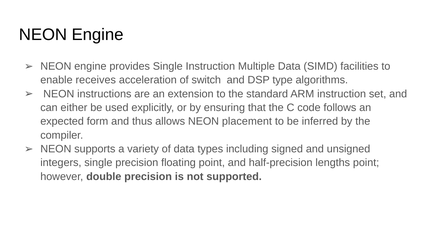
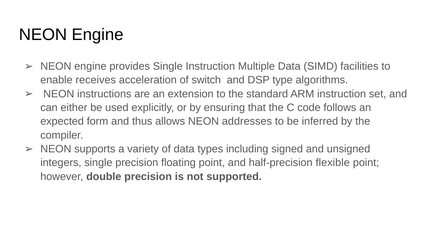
placement: placement -> addresses (247, 122)
lengths: lengths -> flexible (333, 163)
